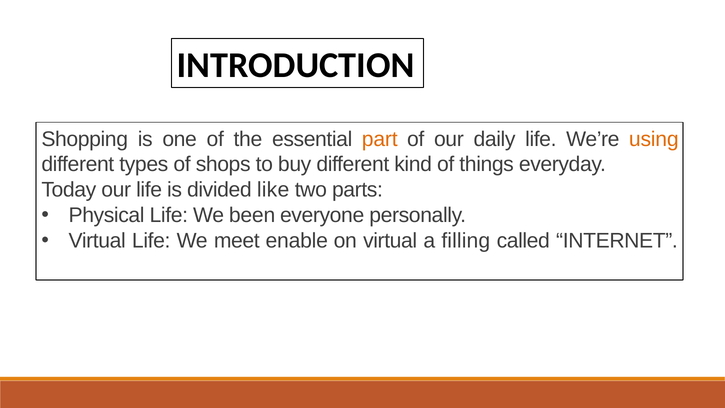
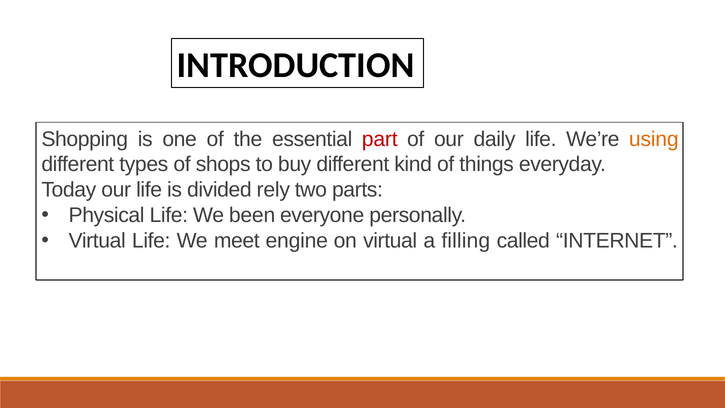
part colour: orange -> red (380, 139)
like: like -> rely (273, 190)
enable: enable -> engine (297, 241)
